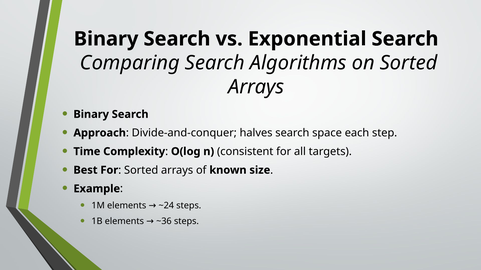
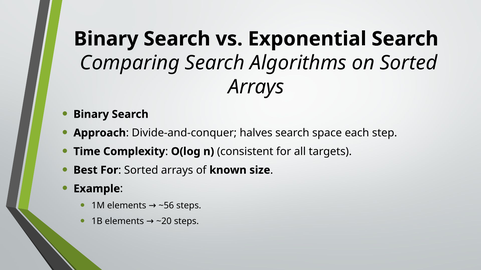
~24: ~24 -> ~56 (166, 206)
~36: ~36 -> ~20 (164, 222)
